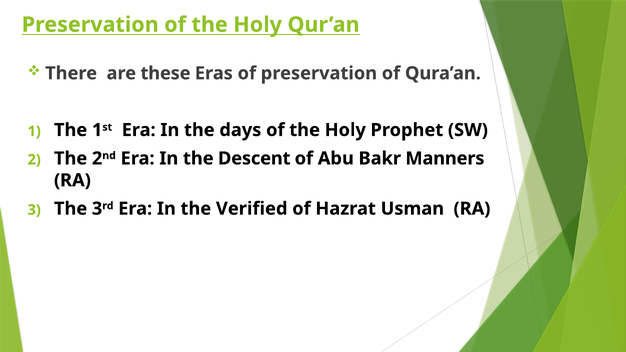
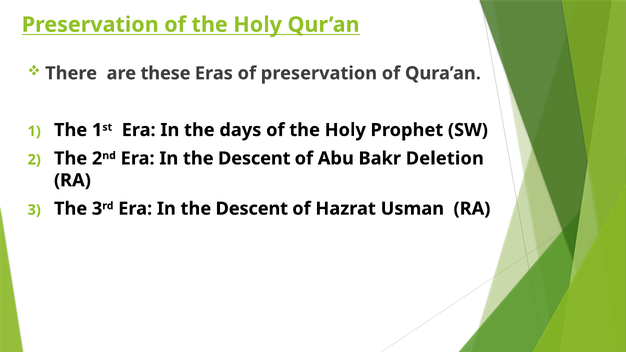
Manners: Manners -> Deletion (445, 158)
Verified: Verified -> Descent (252, 209)
